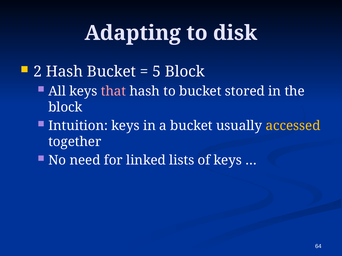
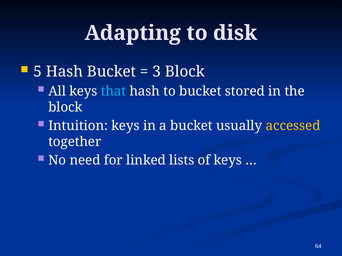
2: 2 -> 5 (38, 72)
5: 5 -> 3 (157, 72)
that colour: pink -> light blue (113, 91)
